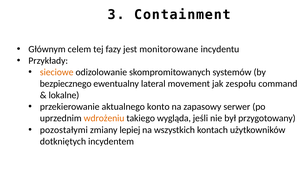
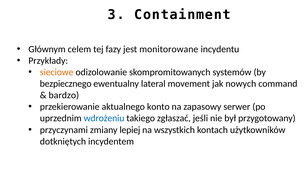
zespołu: zespołu -> nowych (241, 84)
lokalne: lokalne -> bardzo (64, 95)
wdrożeniu colour: orange -> blue (104, 118)
wygląda: wygląda -> zgłaszać (174, 118)
pozostałymi: pozostałymi -> przyczynami (64, 130)
